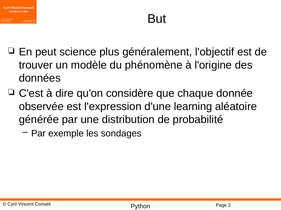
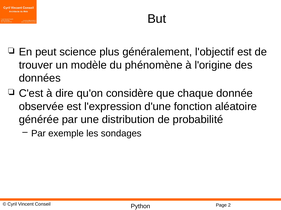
learning: learning -> fonction (193, 107)
